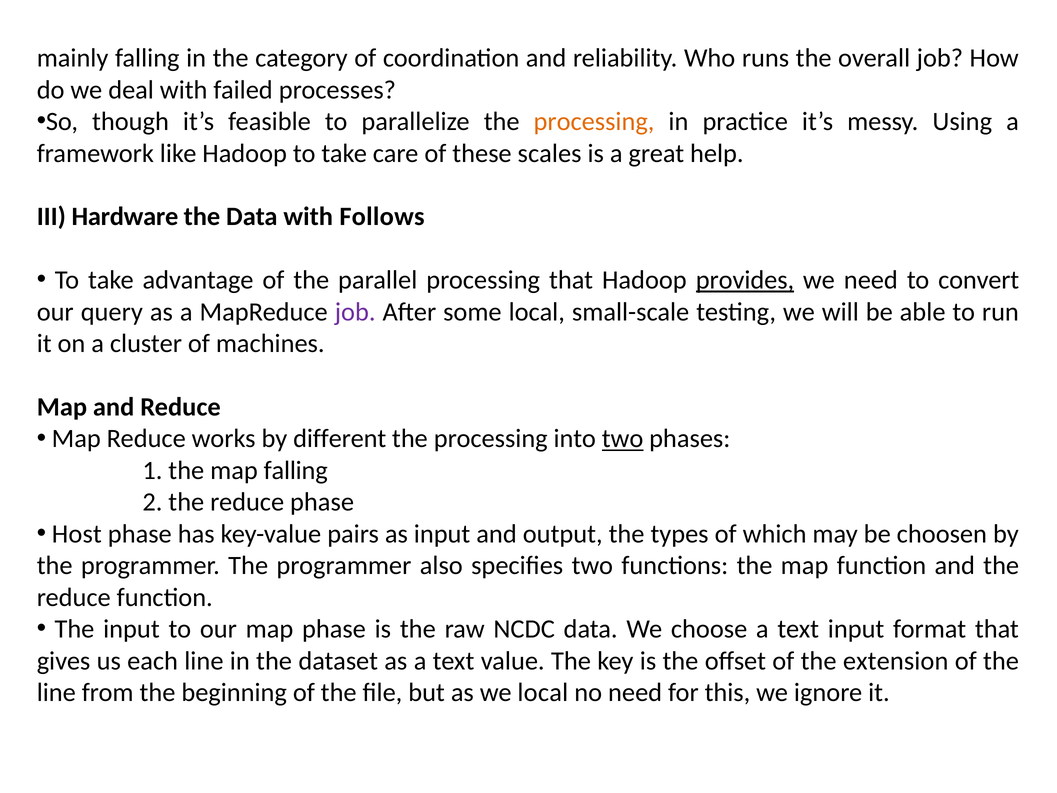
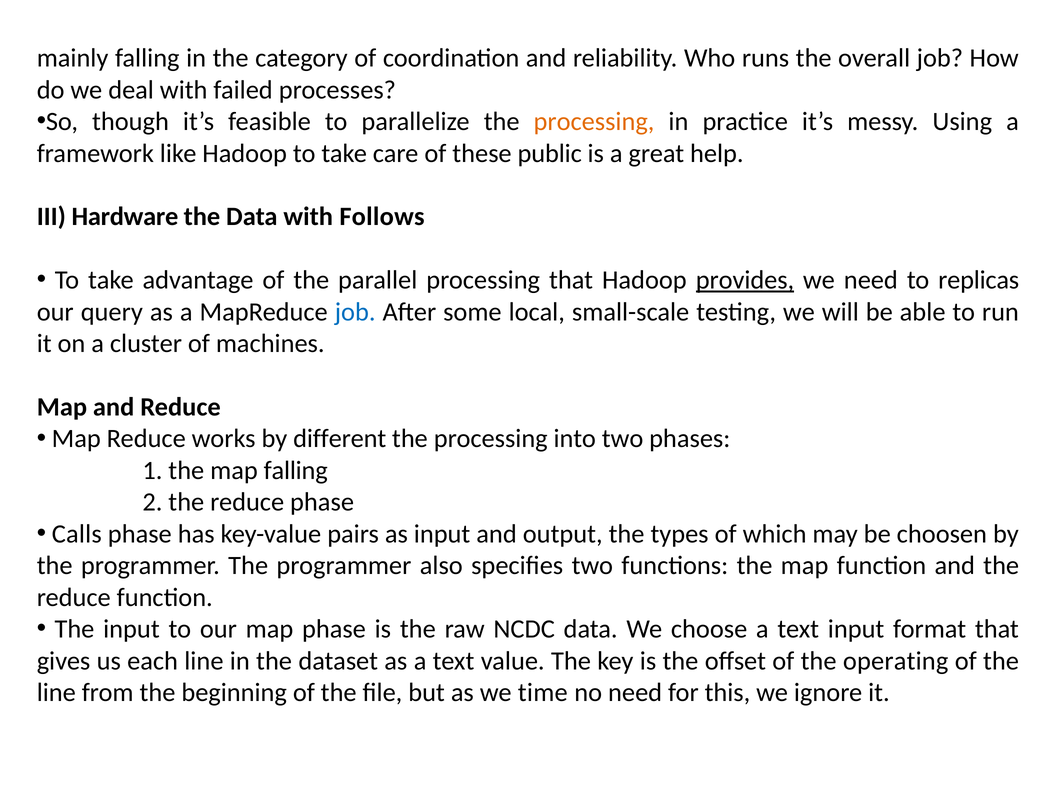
scales: scales -> public (550, 153)
convert: convert -> replicas (979, 280)
job colour: purple -> blue (355, 312)
two underline: present -> none (623, 439)
Host: Host -> Calls (77, 534)
extension: extension -> operating (896, 661)
we local: local -> time (543, 692)
